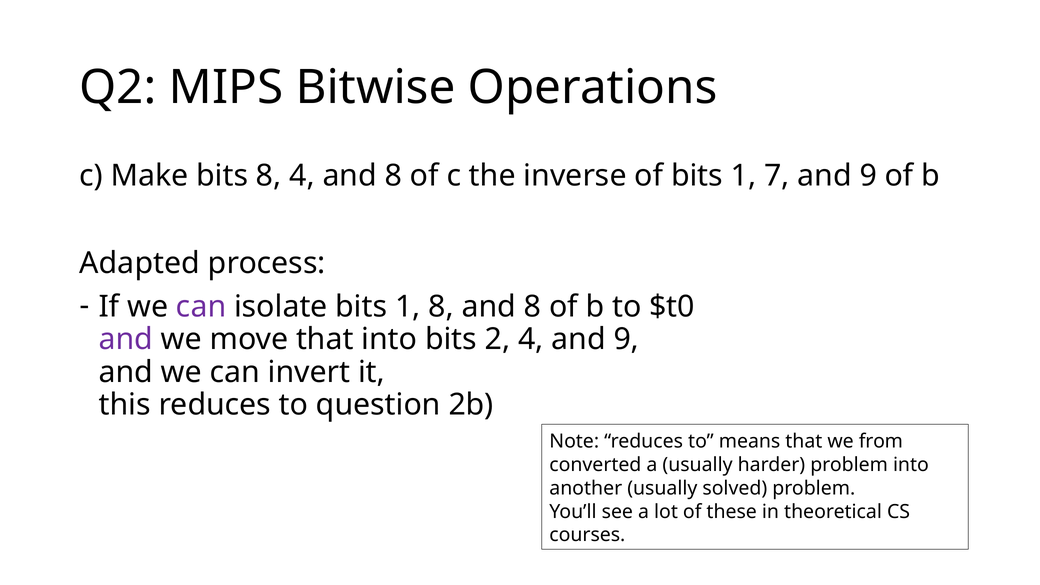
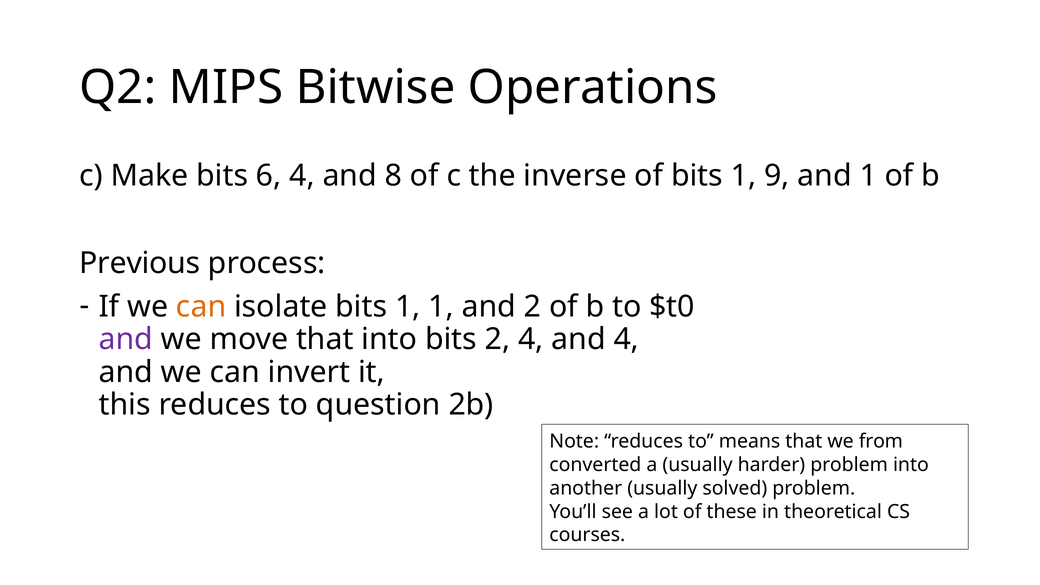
bits 8: 8 -> 6 (269, 176)
7: 7 -> 9 (777, 176)
9: 9 -> 1 (868, 176)
Adapted: Adapted -> Previous (140, 263)
can colour: purple -> orange (201, 307)
1 8: 8 -> 1 (441, 307)
8: 8 -> 2 (533, 307)
4 and 9: 9 -> 4 (626, 339)
